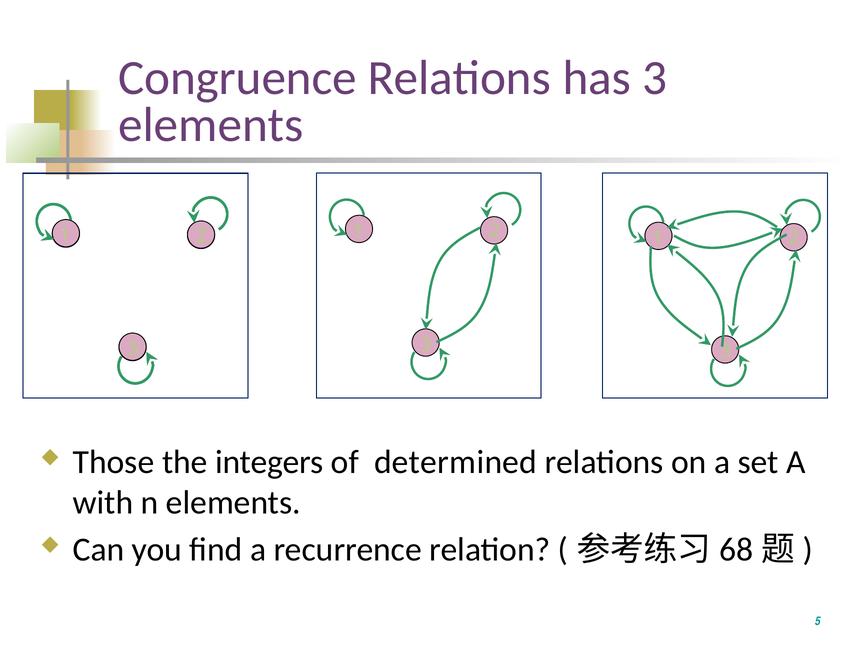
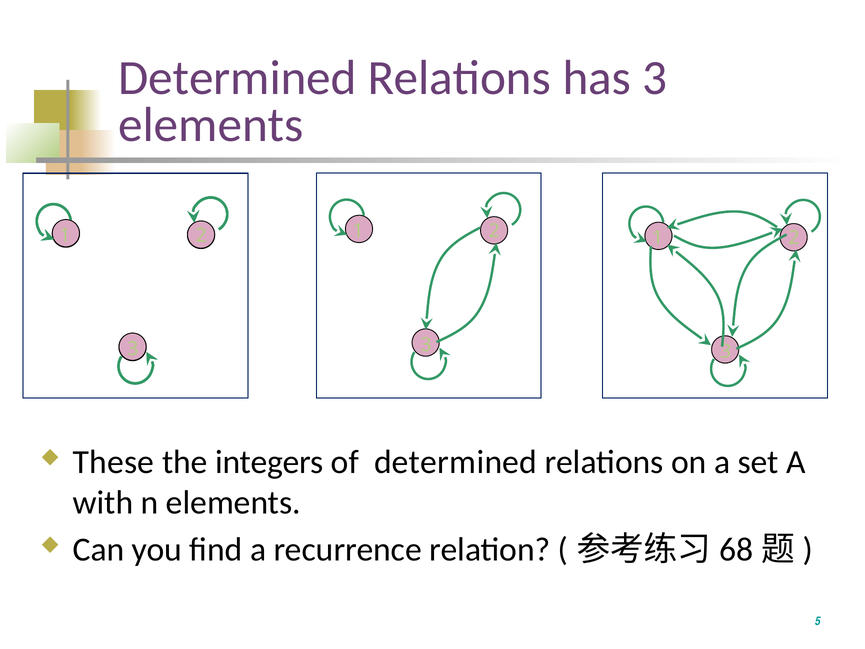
Congruence: Congruence -> Determined (237, 78)
Those: Those -> These (113, 462)
